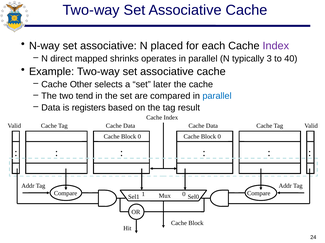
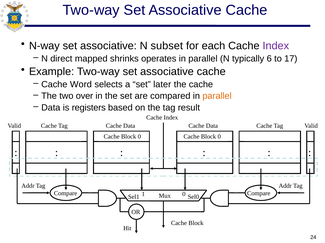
placed: placed -> subset (167, 46)
3: 3 -> 6 (269, 59)
40: 40 -> 17 (291, 59)
Other: Other -> Word (81, 85)
tend: tend -> over (84, 96)
parallel colour: blue -> orange (217, 96)
